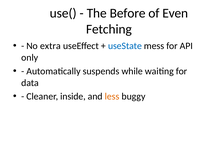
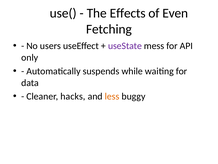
Before: Before -> Effects (128, 13)
extra: extra -> users (50, 46)
useState colour: blue -> purple (125, 46)
inside: inside -> hacks (73, 96)
